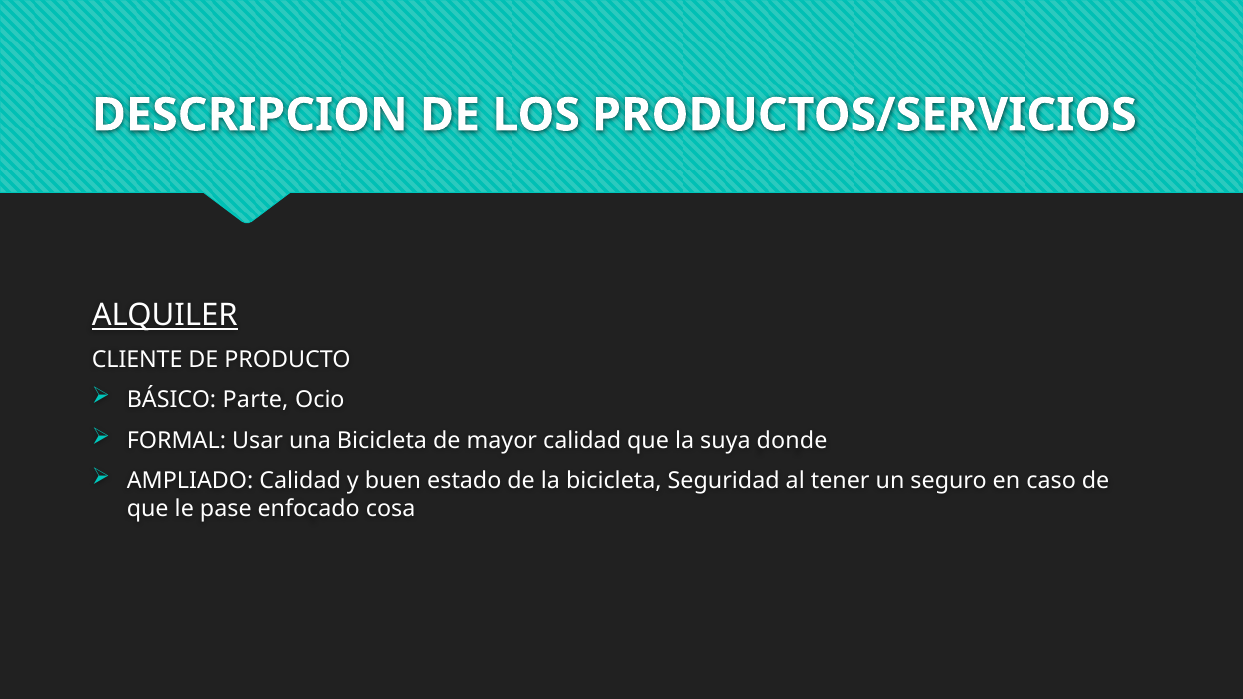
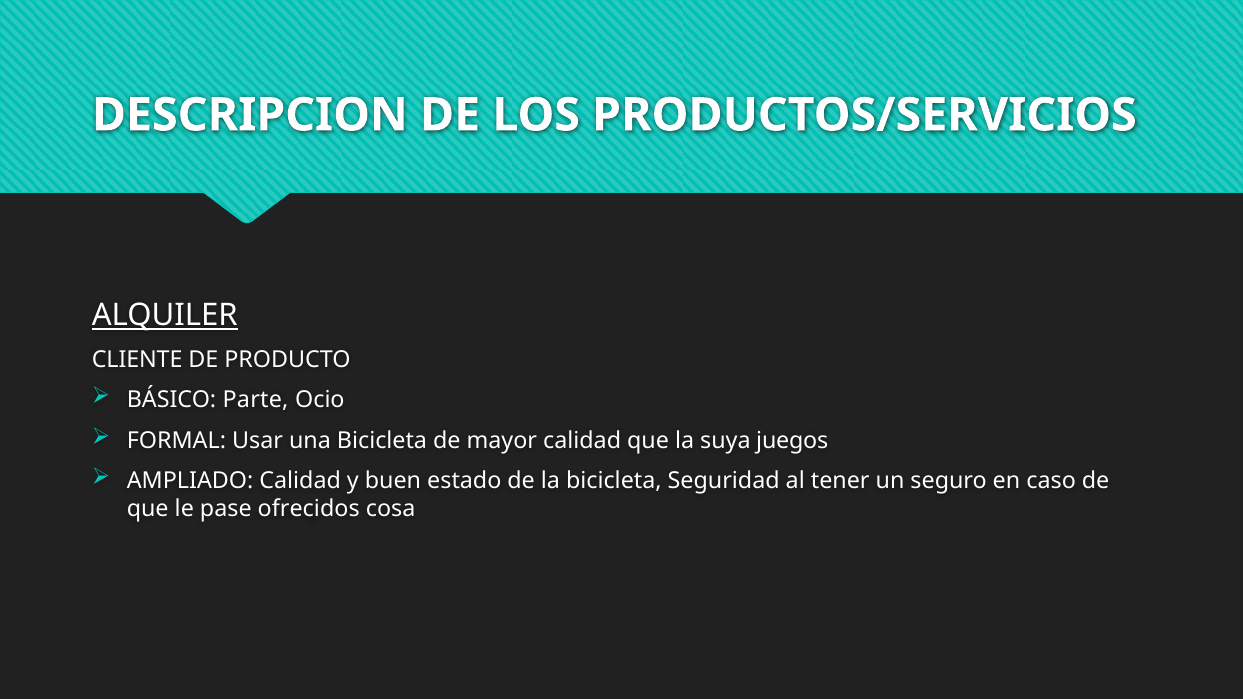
donde: donde -> juegos (792, 440)
enfocado: enfocado -> ofrecidos (309, 509)
